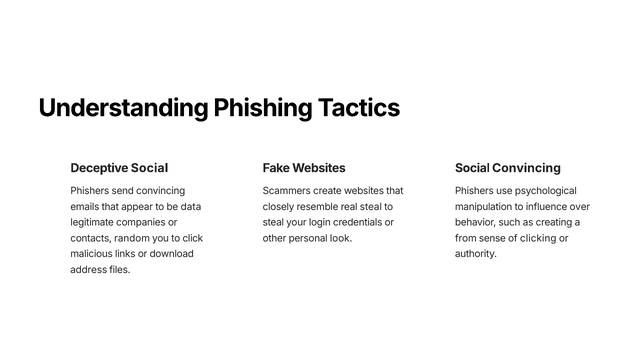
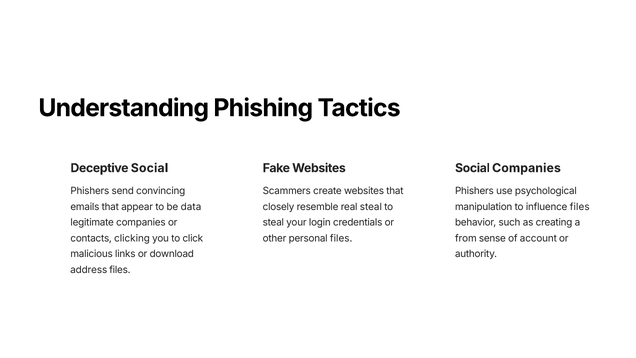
Social Convincing: Convincing -> Companies (526, 168)
influence over: over -> files (580, 207)
random: random -> clicking (132, 238)
personal look: look -> files (341, 238)
clicking: clicking -> account (538, 238)
